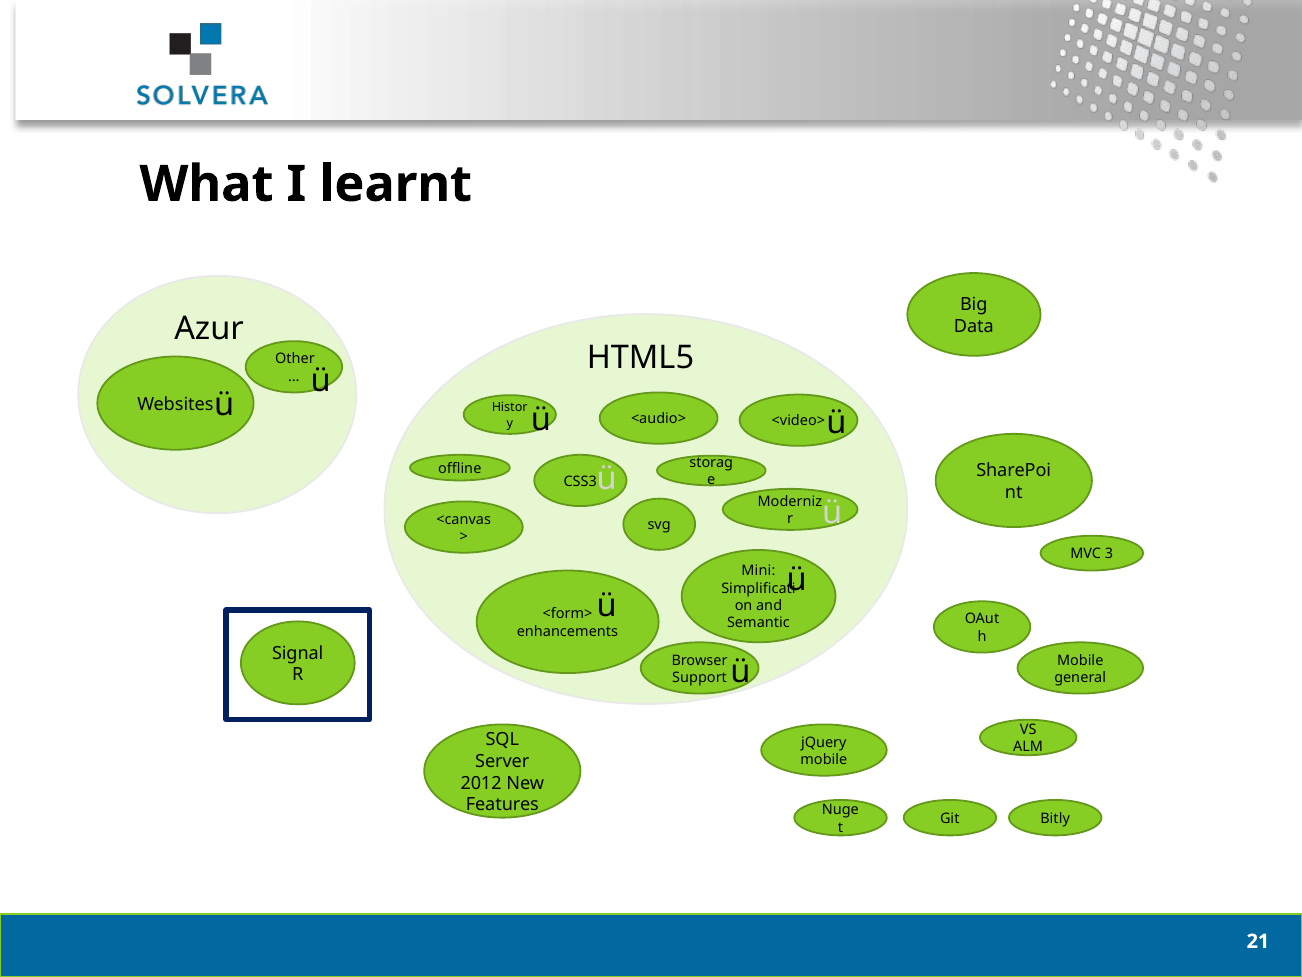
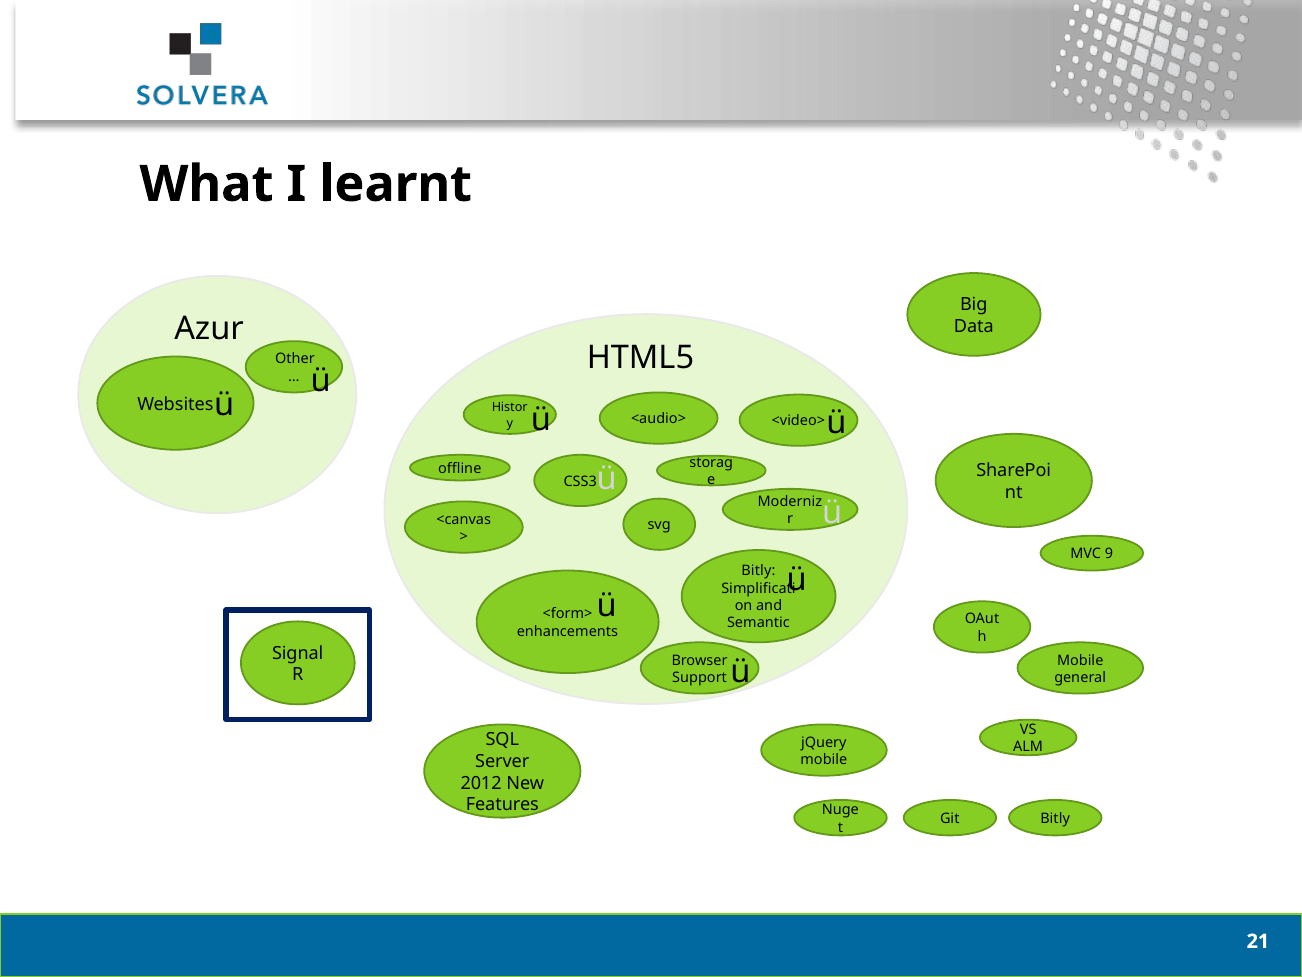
3: 3 -> 9 (1109, 554)
Mini: Mini -> Bitly (758, 571)
